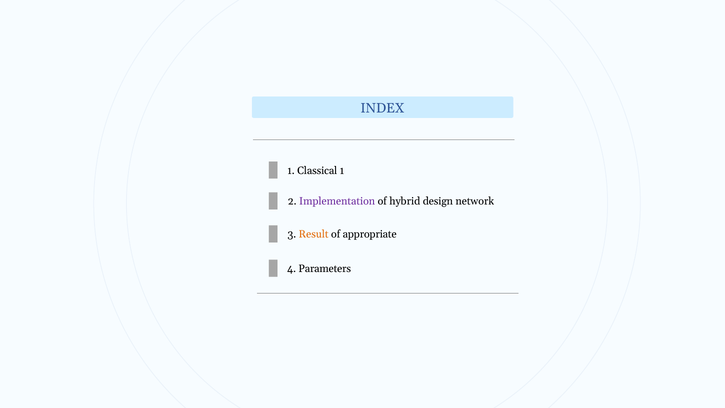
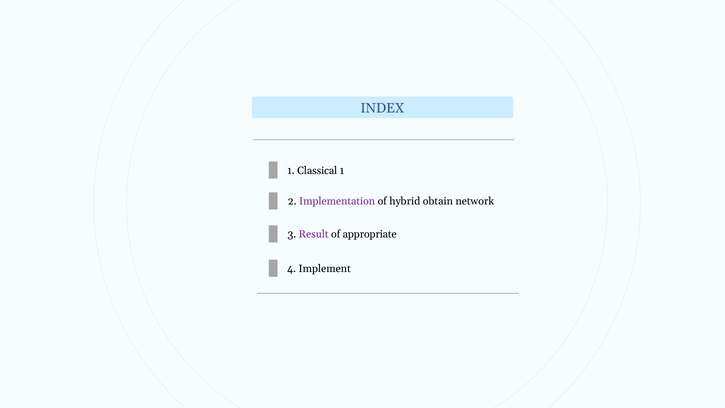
design: design -> obtain (438, 201)
Result colour: orange -> purple (314, 234)
Parameters: Parameters -> Implement (325, 269)
